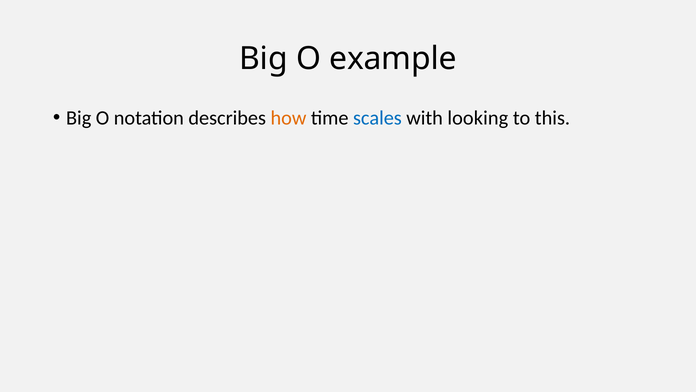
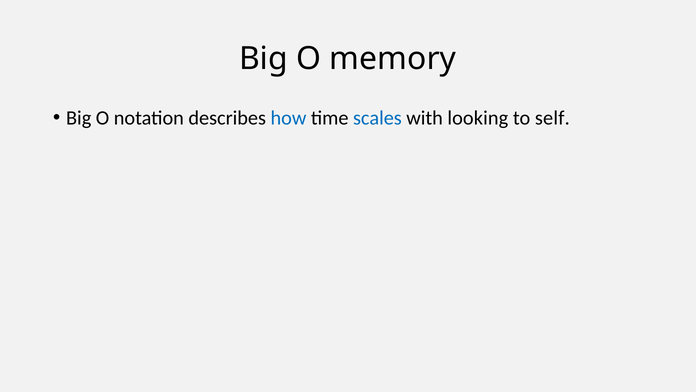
example: example -> memory (393, 58)
how colour: orange -> blue (288, 118)
this: this -> self (552, 118)
